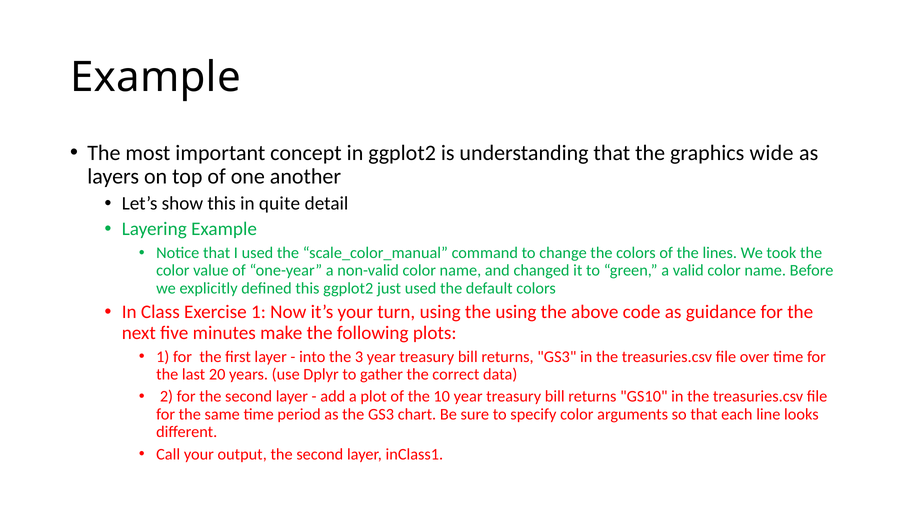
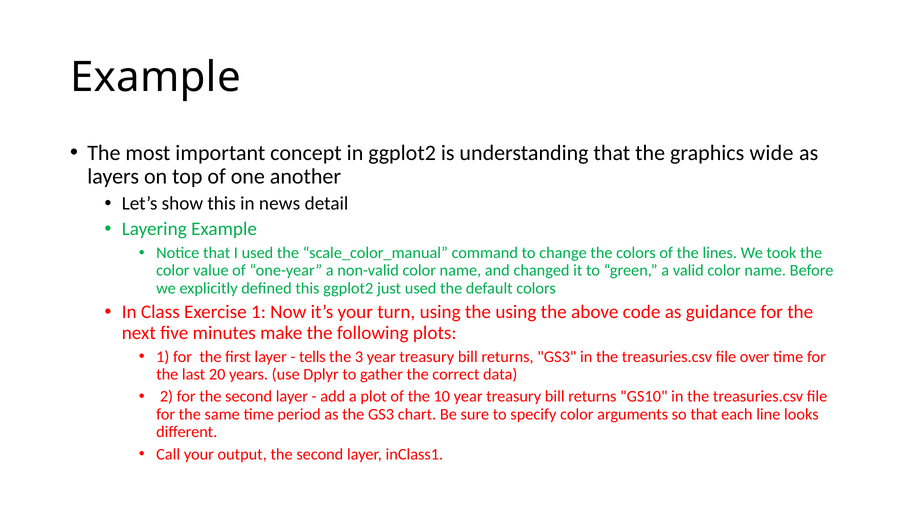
quite: quite -> news (280, 204)
into: into -> tells (312, 357)
